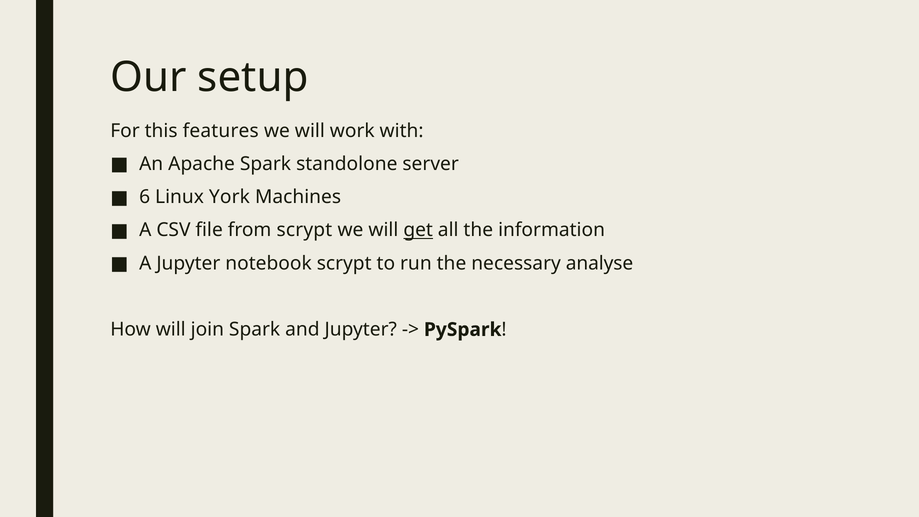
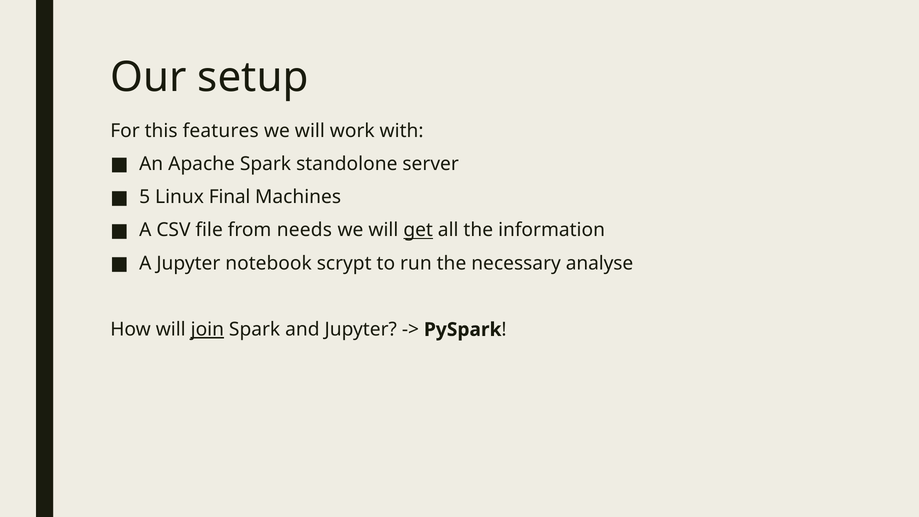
6: 6 -> 5 (145, 197)
York: York -> Final (230, 197)
from scrypt: scrypt -> needs (304, 230)
join underline: none -> present (207, 330)
